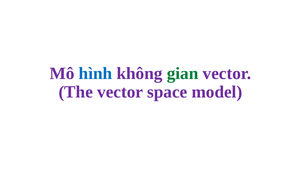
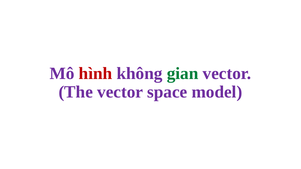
hình colour: blue -> red (95, 74)
